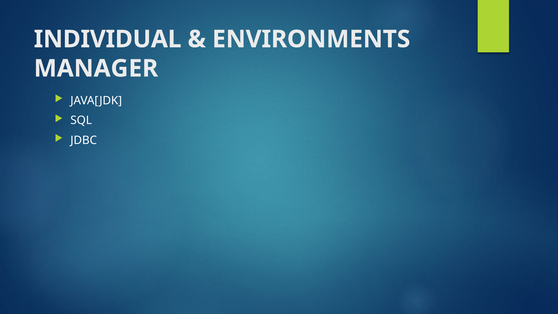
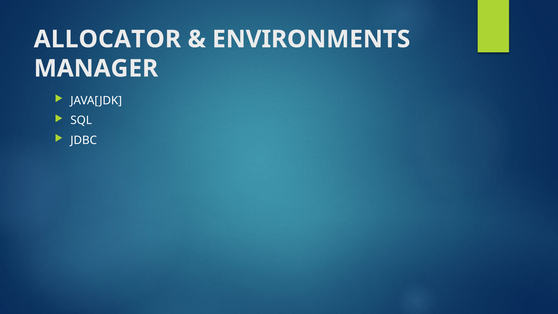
INDIVIDUAL: INDIVIDUAL -> ALLOCATOR (107, 39)
